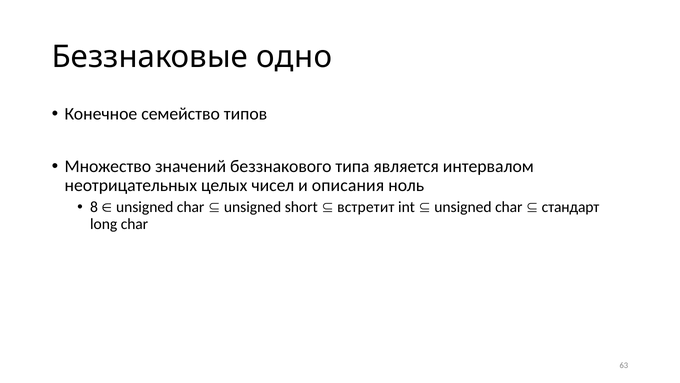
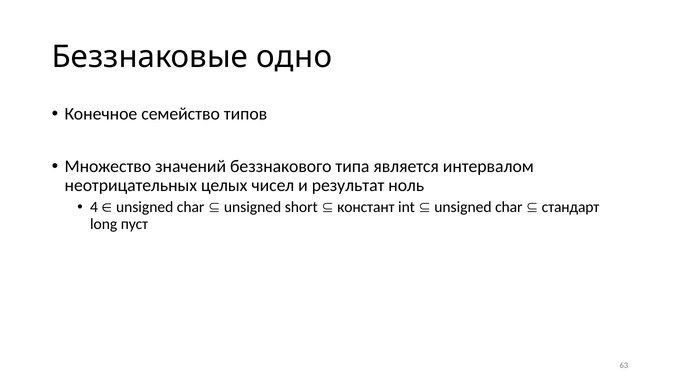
и описания: описания -> результат (348, 185)
8: 8 -> 4 (94, 207)
встретит: встретит -> констант (366, 207)
long char: char -> пуст (134, 224)
